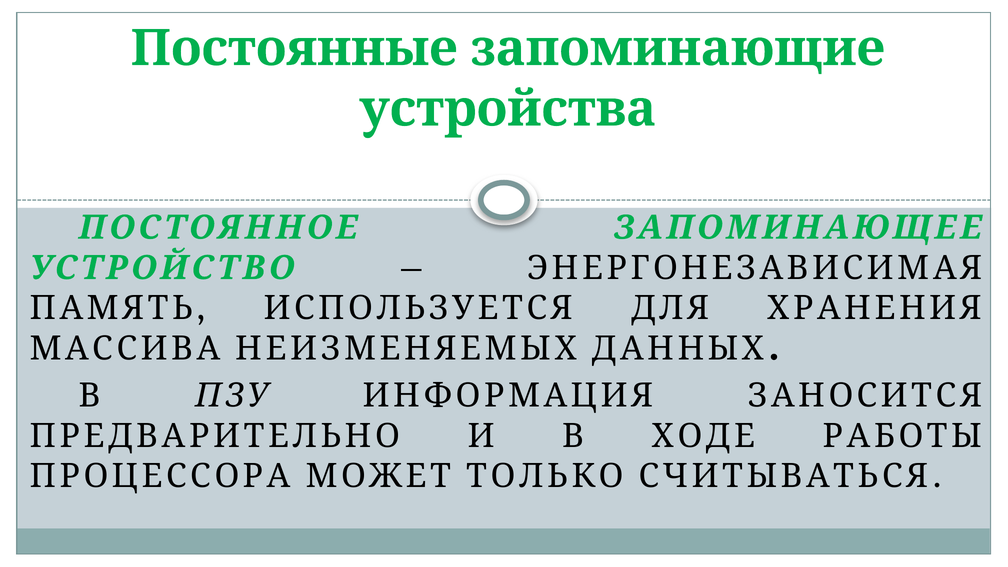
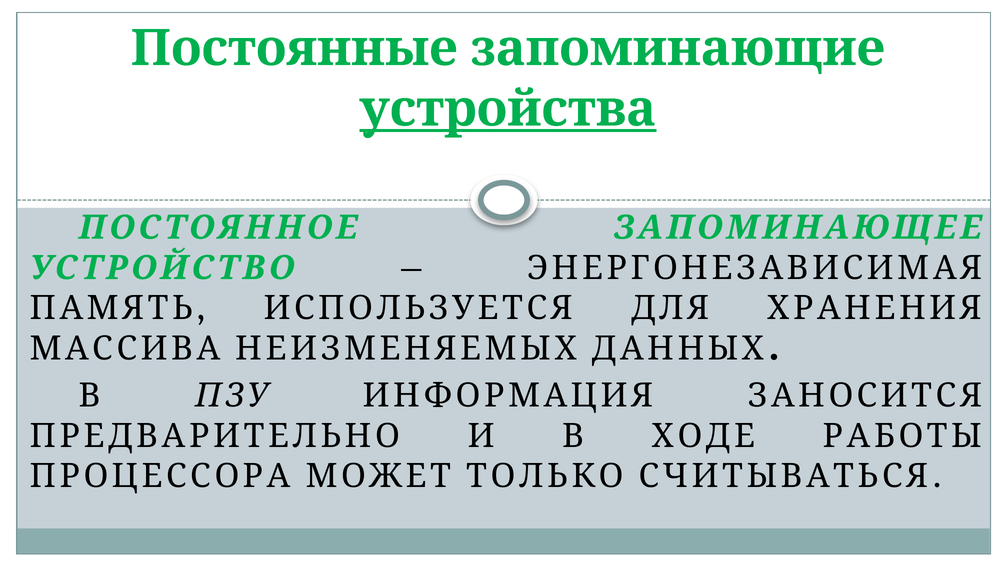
устройства underline: none -> present (508, 109)
